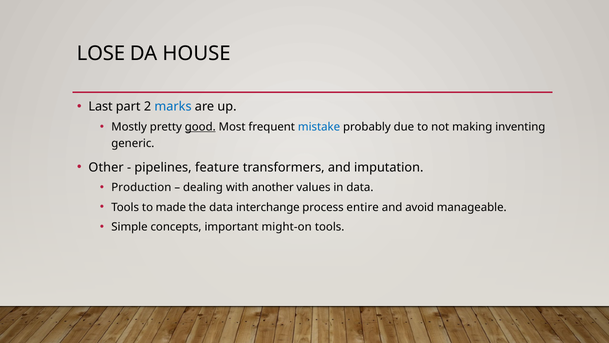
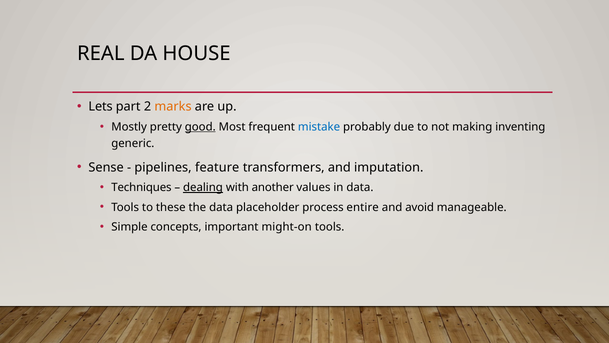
LOSE: LOSE -> REAL (101, 53)
Last: Last -> Lets (101, 106)
marks colour: blue -> orange (173, 106)
Other: Other -> Sense (106, 167)
Production: Production -> Techniques (141, 187)
dealing underline: none -> present (203, 187)
made: made -> these (171, 207)
interchange: interchange -> placeholder (268, 207)
